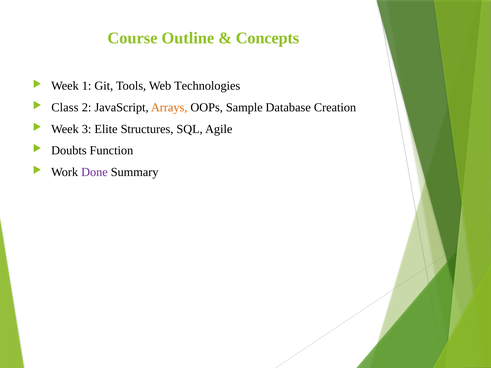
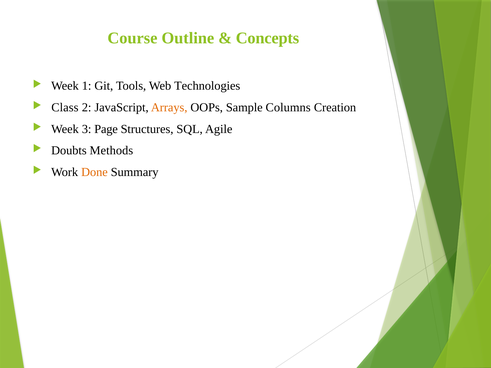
Database: Database -> Columns (288, 108)
Elite: Elite -> Page (106, 129)
Function: Function -> Methods (111, 151)
Done colour: purple -> orange (94, 172)
